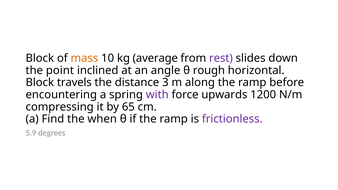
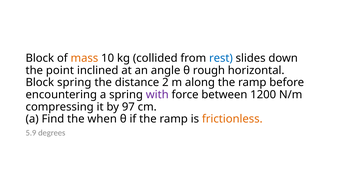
average: average -> collided (155, 58)
rest colour: purple -> blue (221, 58)
Block travels: travels -> spring (74, 83)
3: 3 -> 2 (165, 83)
upwards: upwards -> between (224, 95)
65: 65 -> 97 (128, 107)
frictionless colour: purple -> orange (232, 119)
